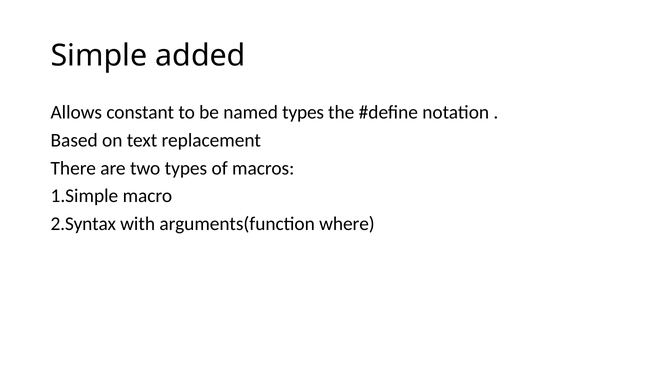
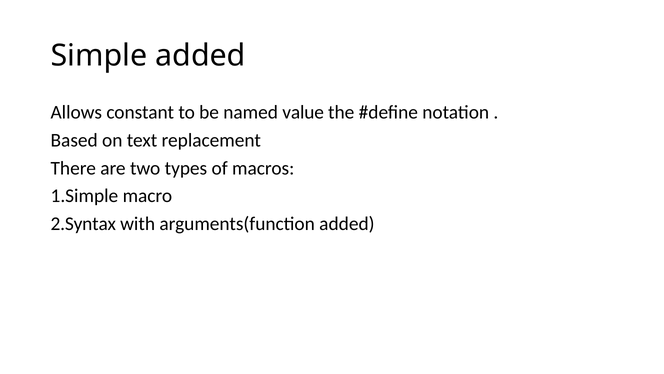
named types: types -> value (303, 112)
arguments(function where: where -> added (347, 224)
